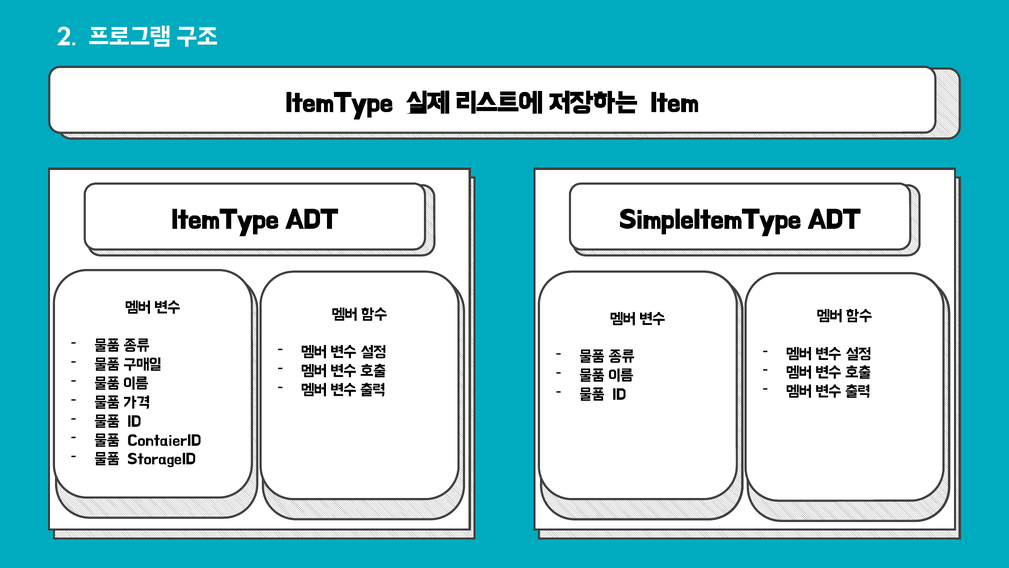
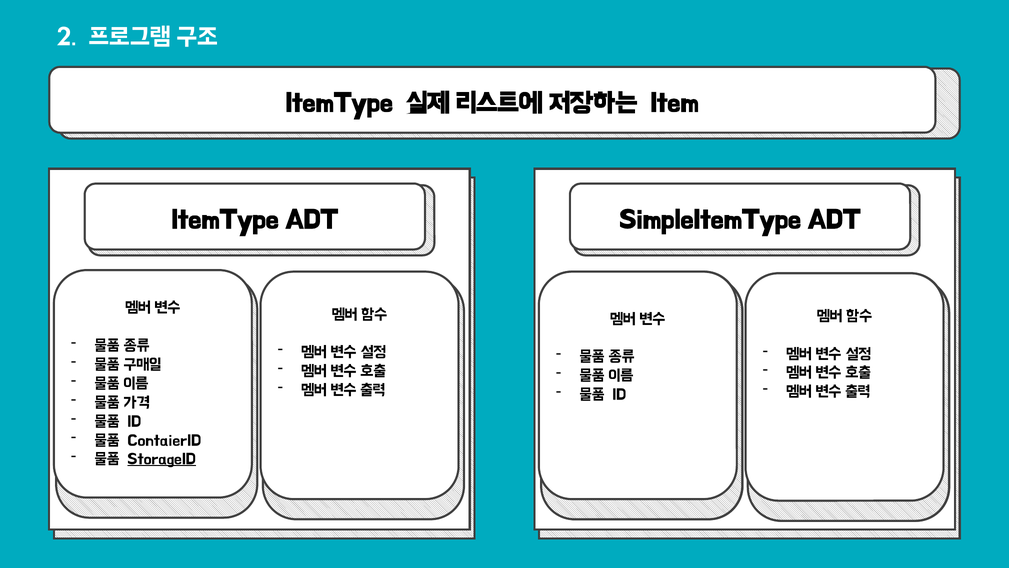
StorageID underline: none -> present (162, 458)
